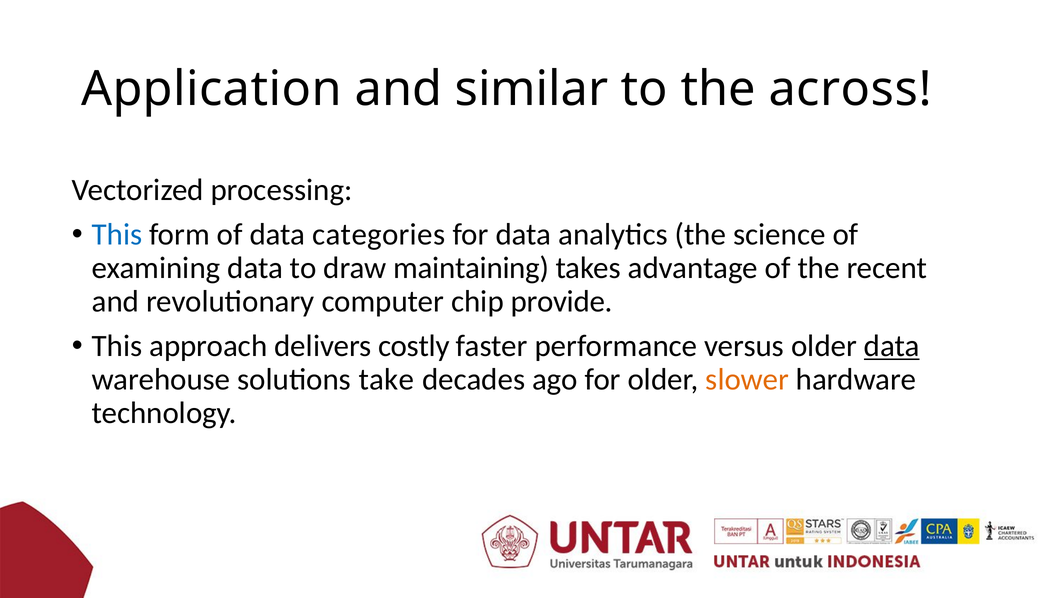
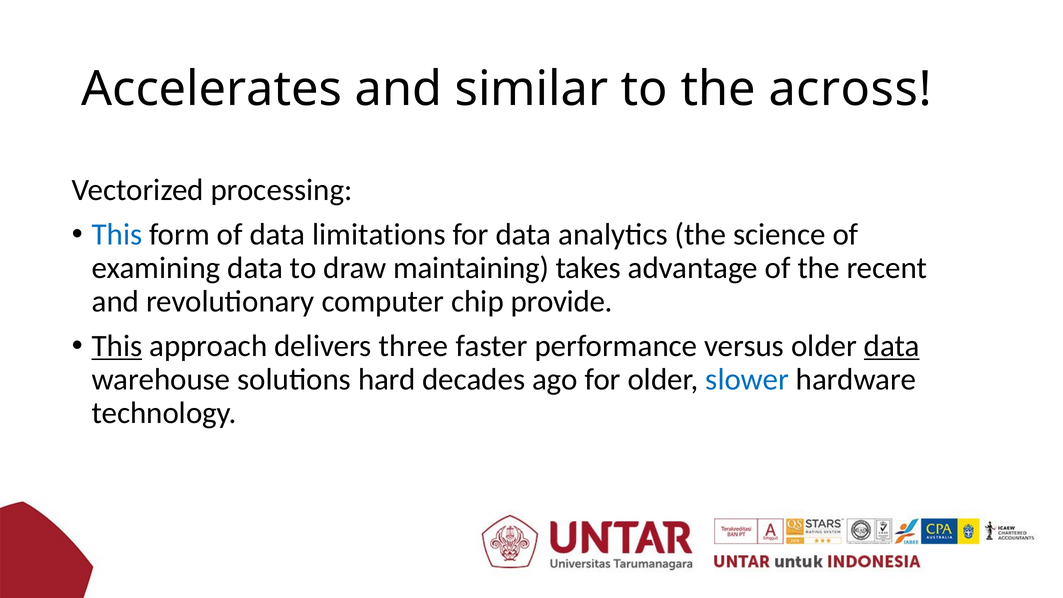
Application: Application -> Accelerates (212, 89)
categories: categories -> limitations (379, 235)
This underline: none -> present (117, 346)
costly: costly -> three (414, 346)
take: take -> hard (387, 379)
slower colour: orange -> blue (747, 379)
